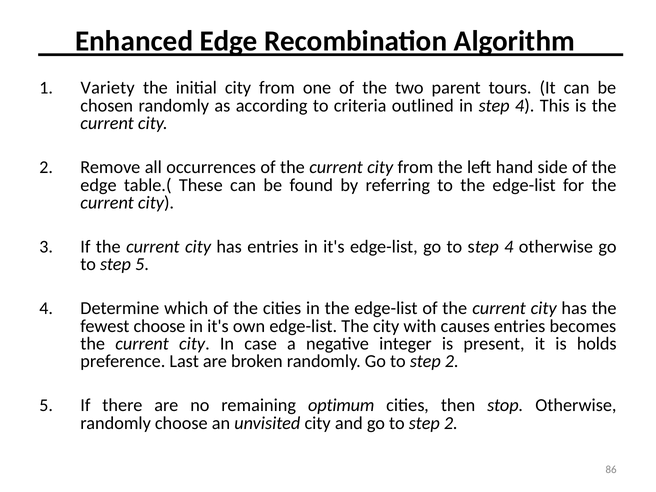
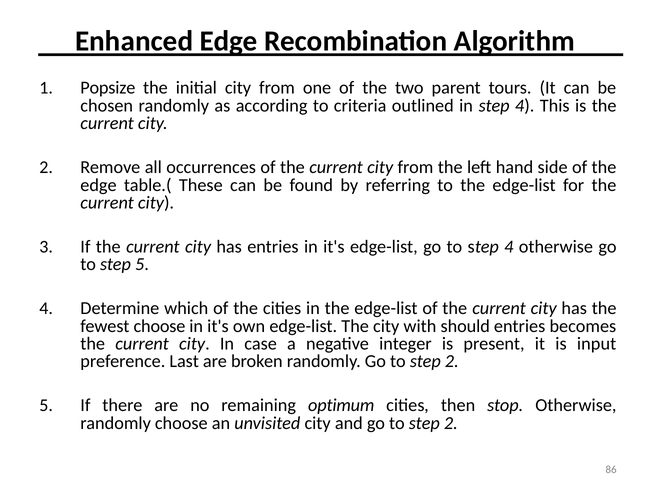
Variety: Variety -> Popsize (108, 88)
causes: causes -> should (465, 326)
holds: holds -> input (597, 344)
